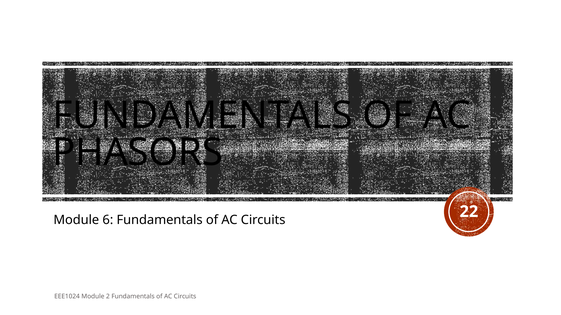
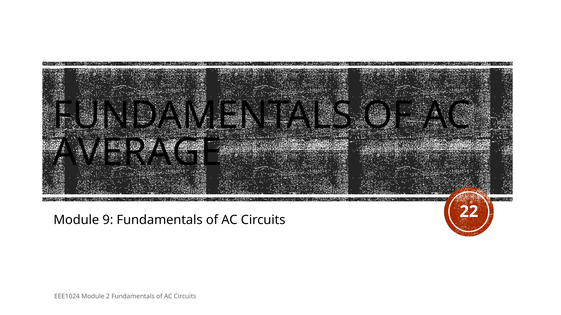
PHASORS: PHASORS -> AVERAGE (137, 153)
6: 6 -> 9 (108, 220)
